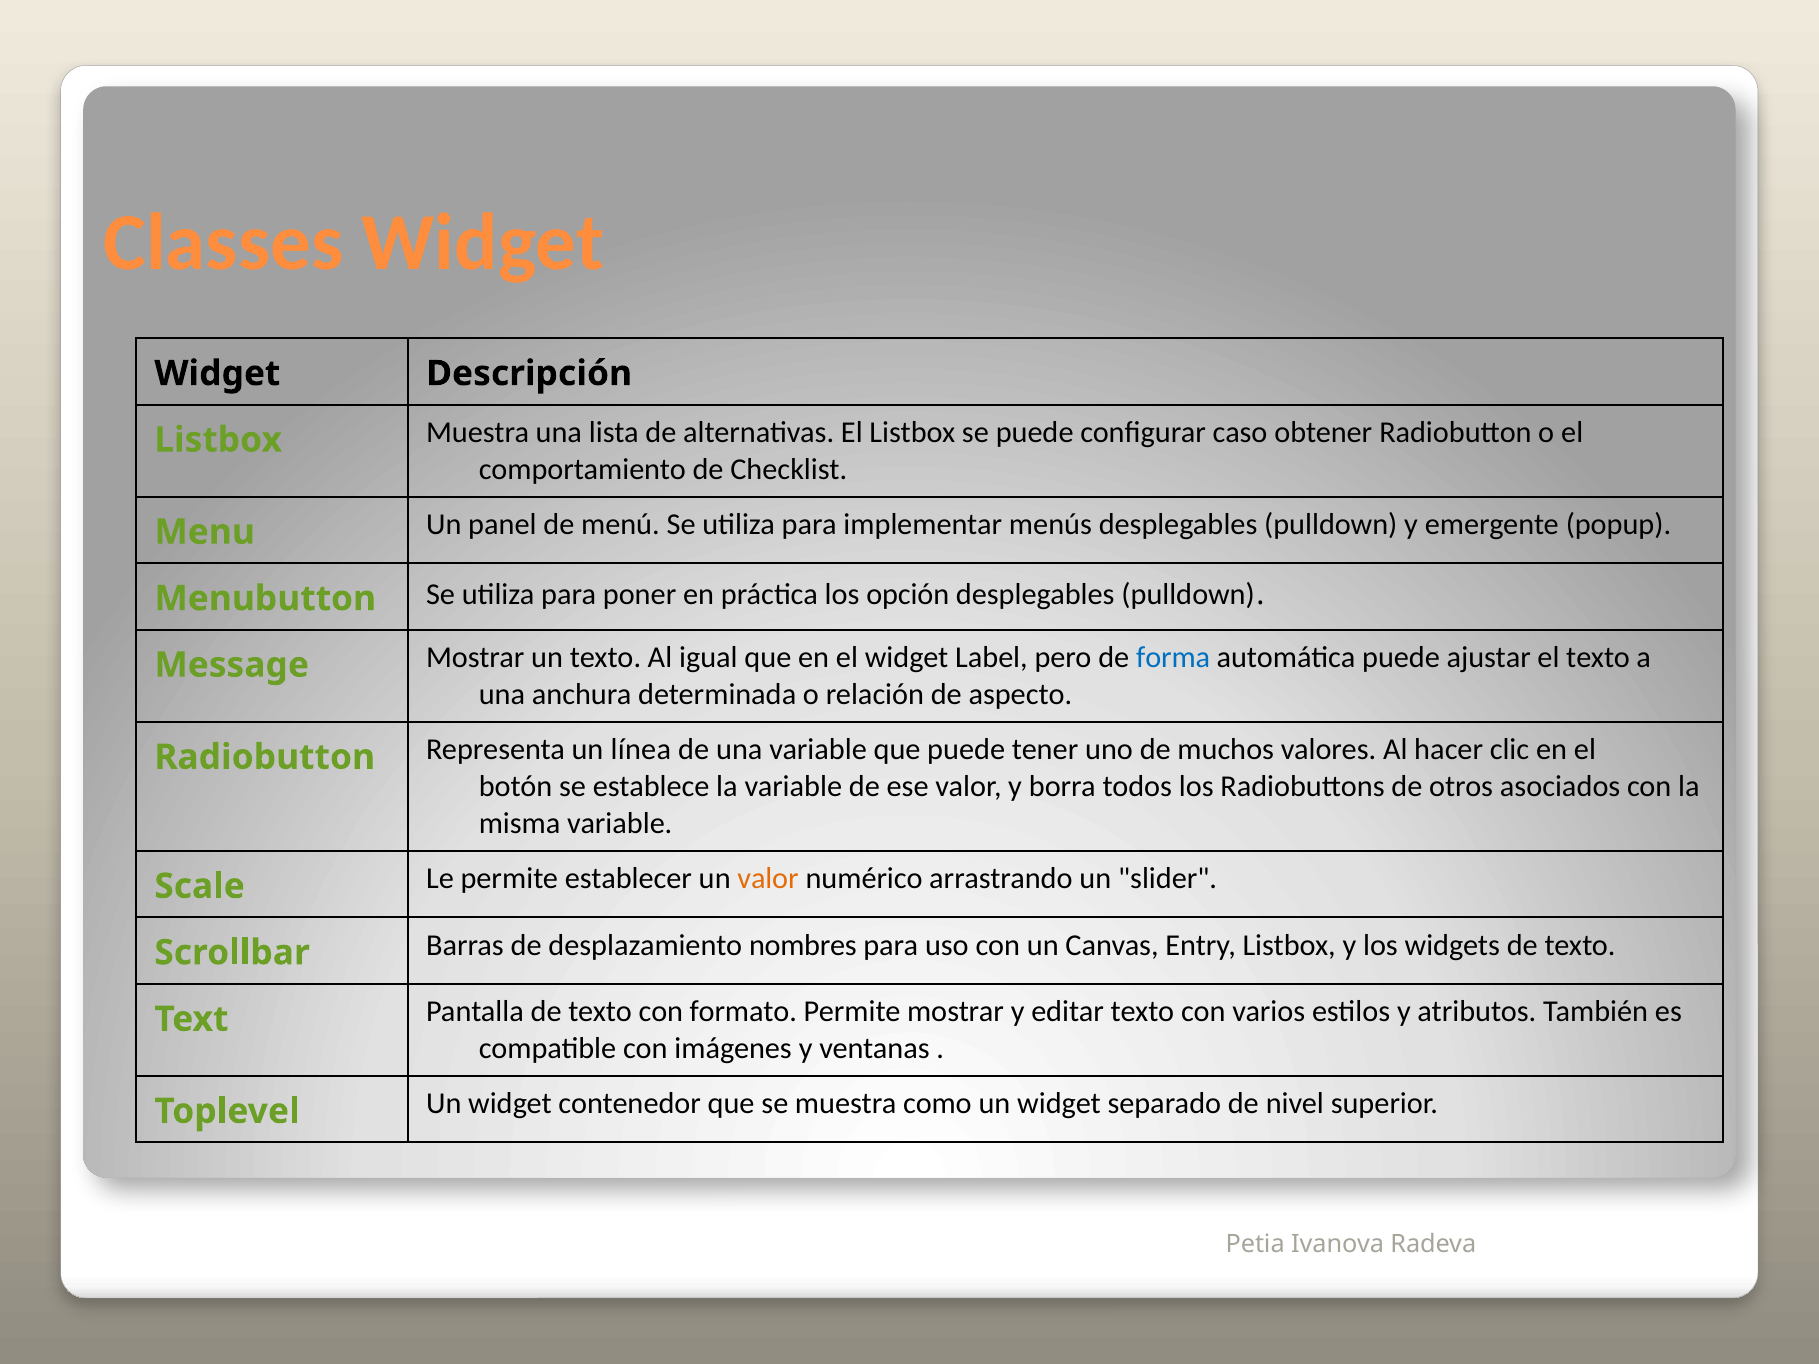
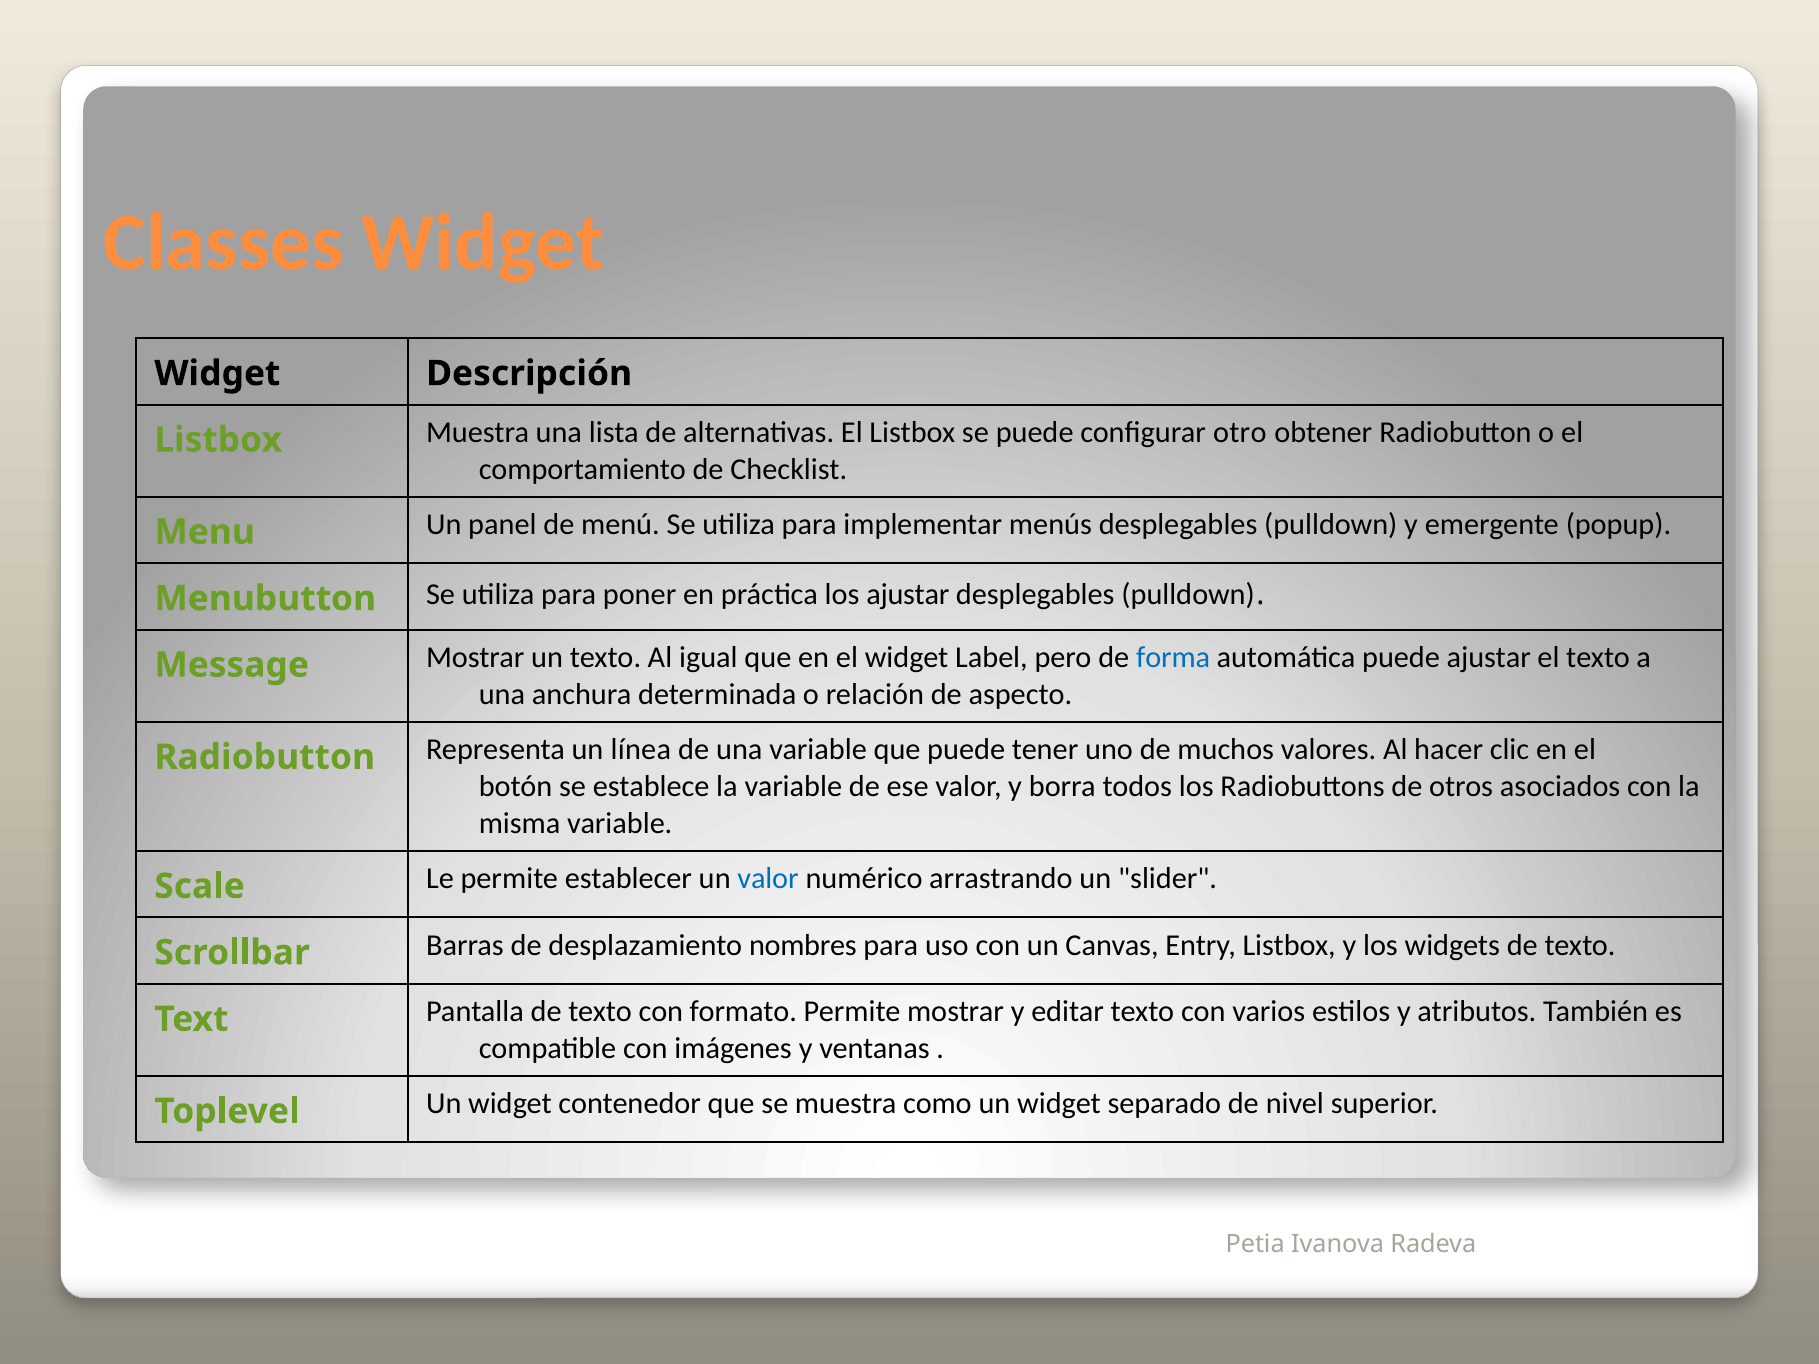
caso: caso -> otro (1240, 433)
los opción: opción -> ajustar (908, 595)
valor colour: orange -> blue (768, 879)
